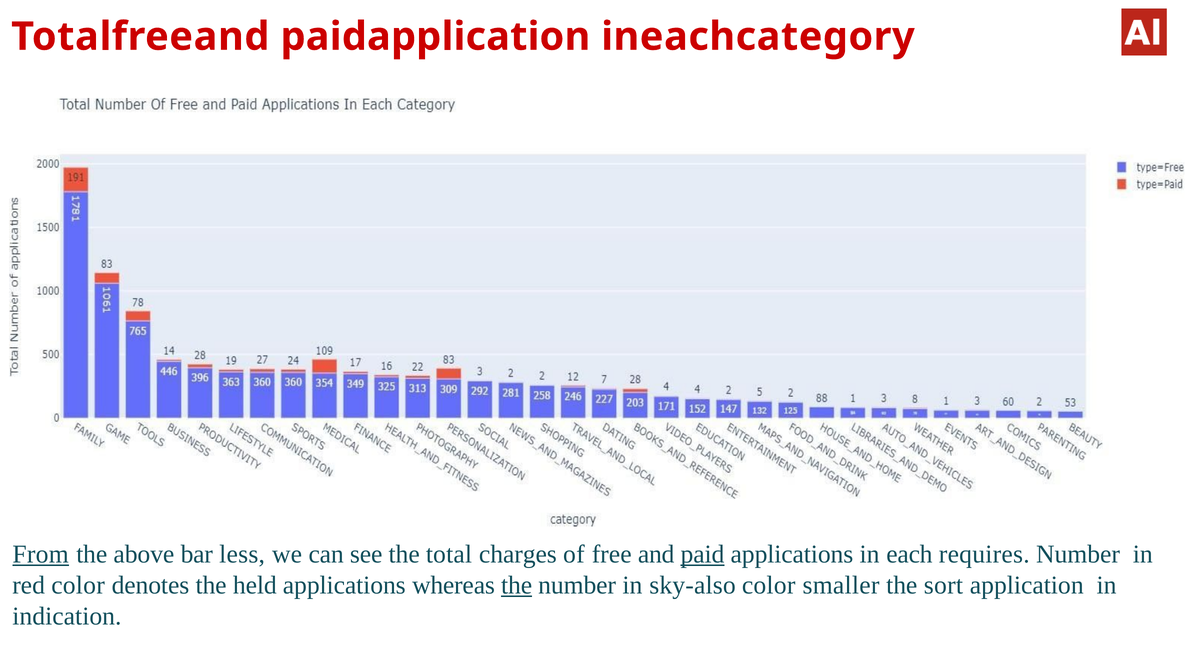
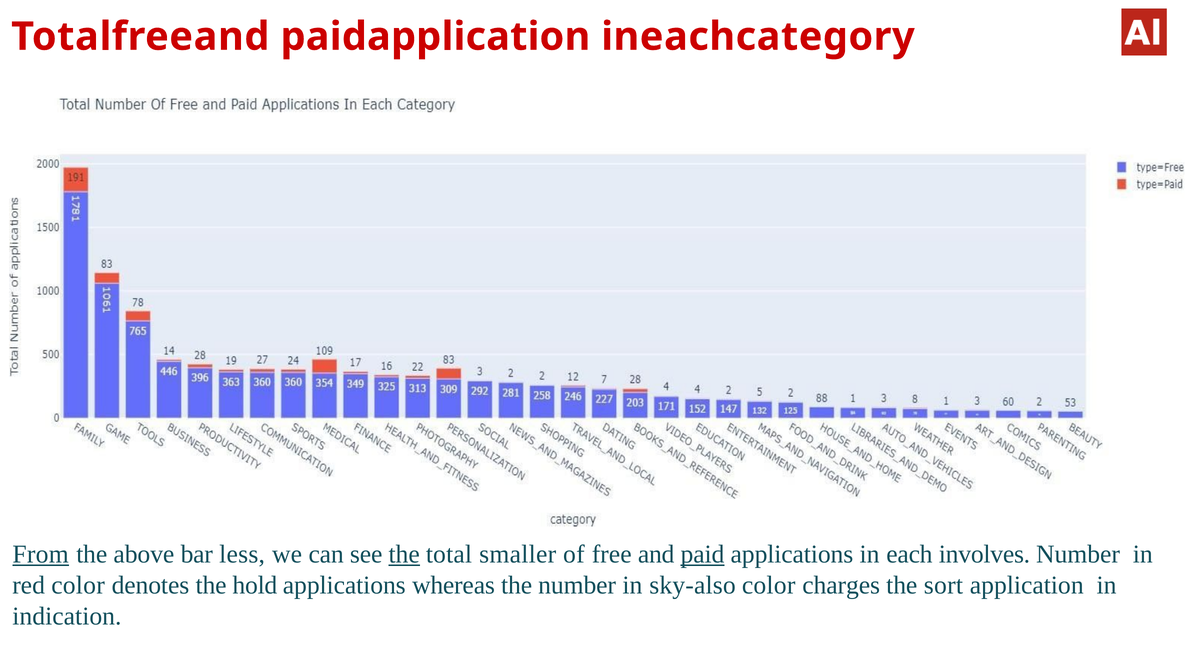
the underline: none -> present (404, 554)
charges: charges -> smaller (518, 554)
requires: requires -> involves (985, 554)
held: held -> hold (255, 585)
the underline: present -> none (517, 585)
smaller: smaller -> charges (841, 585)
